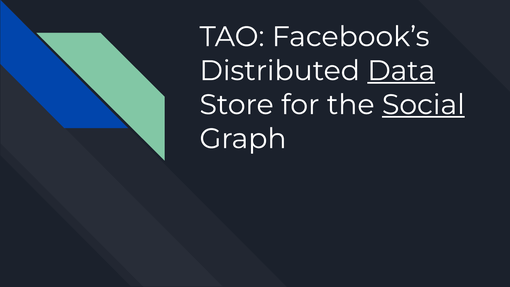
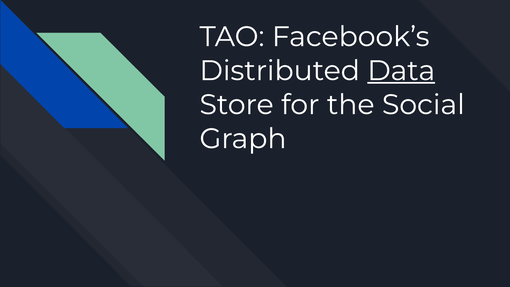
Social underline: present -> none (423, 105)
